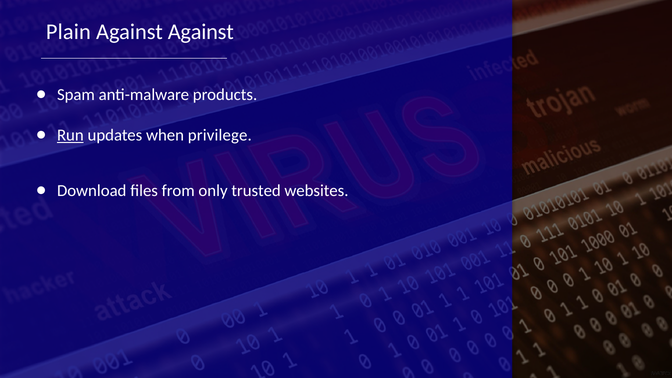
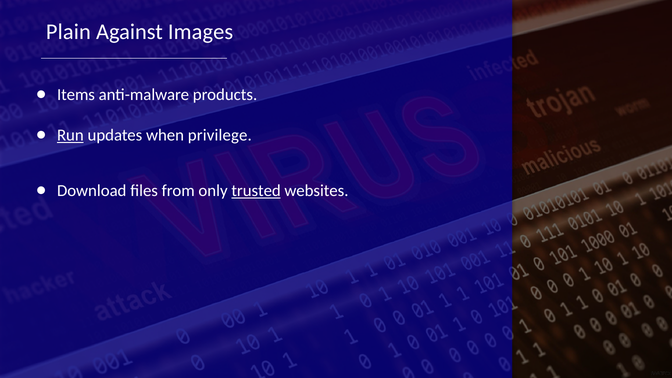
Against Against: Against -> Images (201, 32)
Spam: Spam -> Items (76, 95)
trusted underline: none -> present (256, 191)
